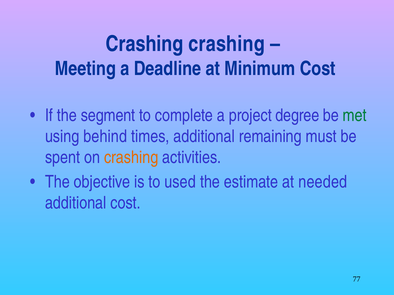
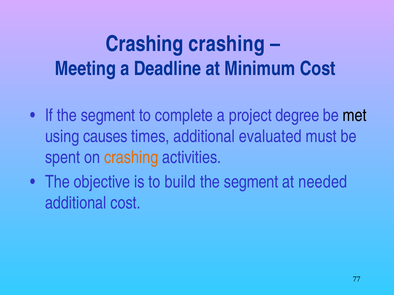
met colour: green -> black (355, 116)
behind: behind -> causes (105, 137)
remaining: remaining -> evaluated (270, 137)
used: used -> build (180, 182)
estimate: estimate -> segment (251, 182)
